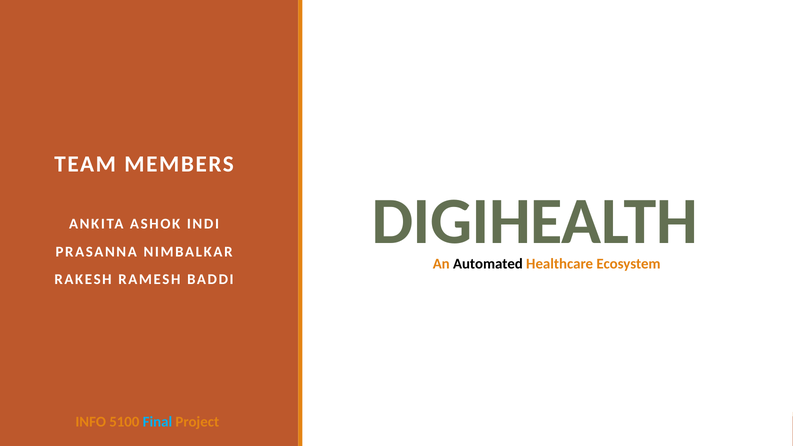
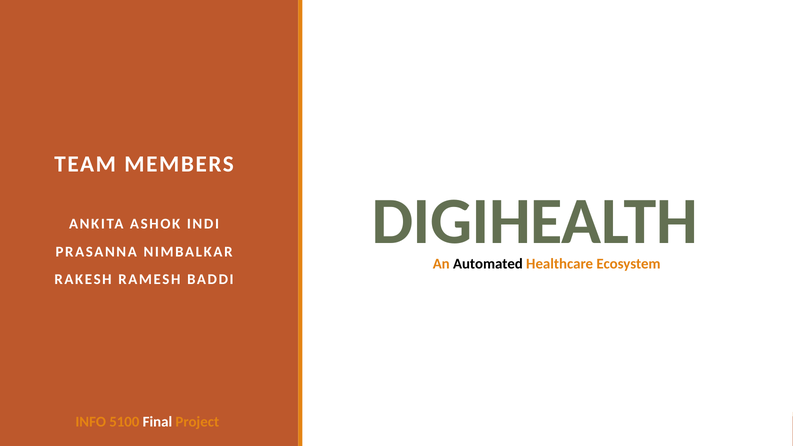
Final colour: light blue -> white (157, 422)
